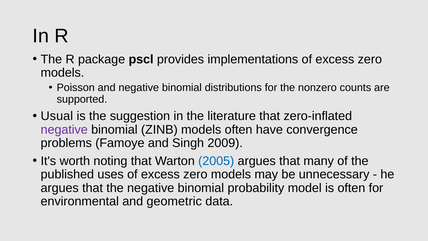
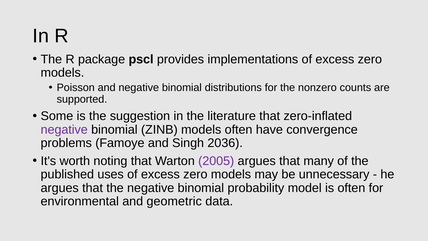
Usual: Usual -> Some (57, 116)
2009: 2009 -> 2036 (225, 143)
2005 colour: blue -> purple (216, 161)
